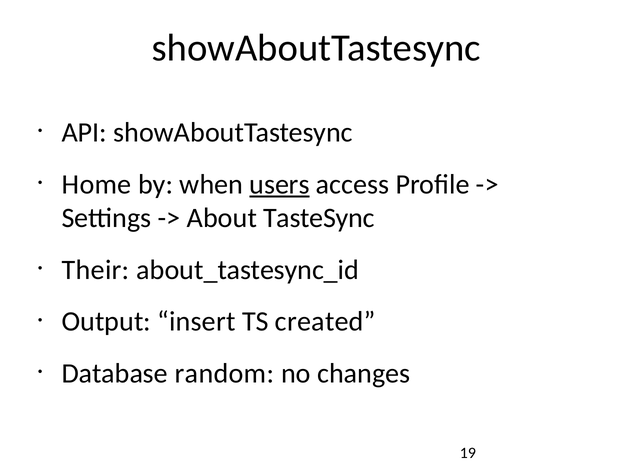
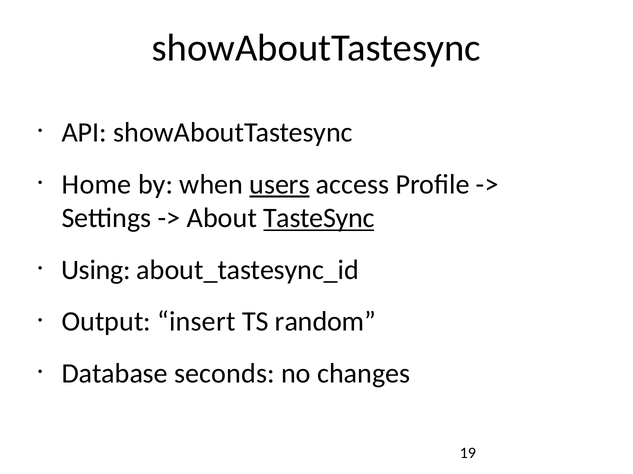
TasteSync underline: none -> present (319, 218)
Their: Their -> Using (96, 270)
created: created -> random (325, 322)
random: random -> seconds (225, 374)
